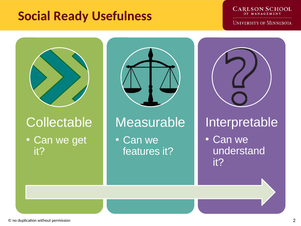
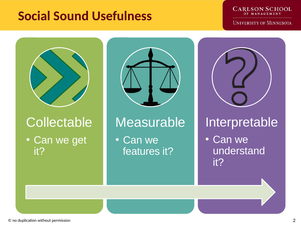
Ready: Ready -> Sound (71, 16)
